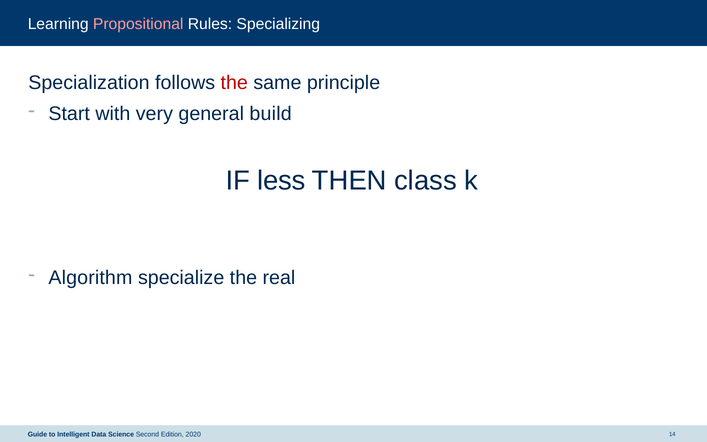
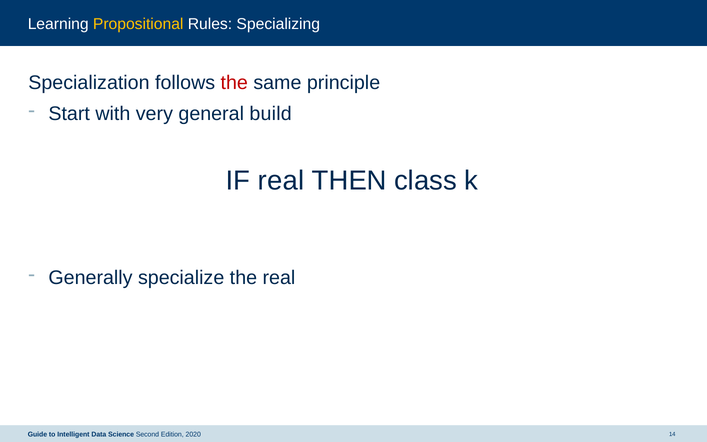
Propositional colour: pink -> yellow (138, 24)
IF less: less -> real (281, 181)
Algorithm: Algorithm -> Generally (91, 278)
